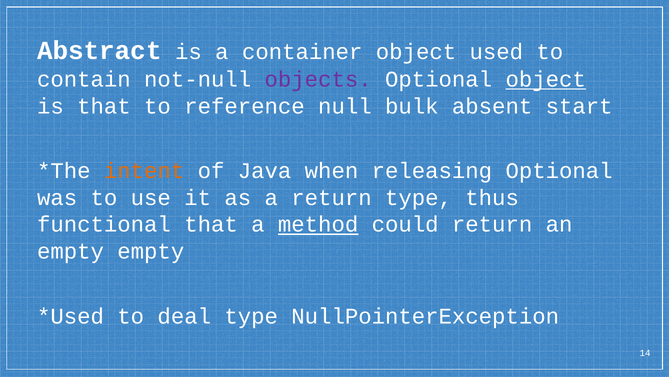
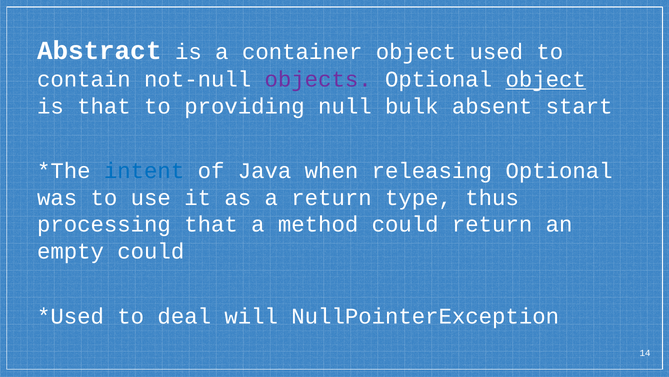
reference: reference -> providing (244, 106)
intent colour: orange -> blue (144, 171)
functional: functional -> processing (104, 224)
method underline: present -> none (318, 224)
empty empty: empty -> could (151, 251)
deal type: type -> will (251, 316)
